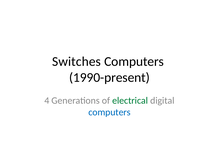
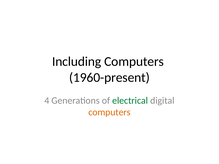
Switches: Switches -> Including (77, 62)
1990-present: 1990-present -> 1960-present (109, 78)
computers colour: blue -> orange (110, 112)
